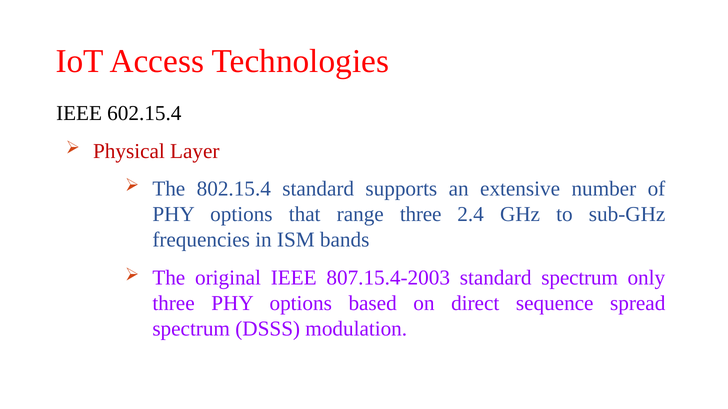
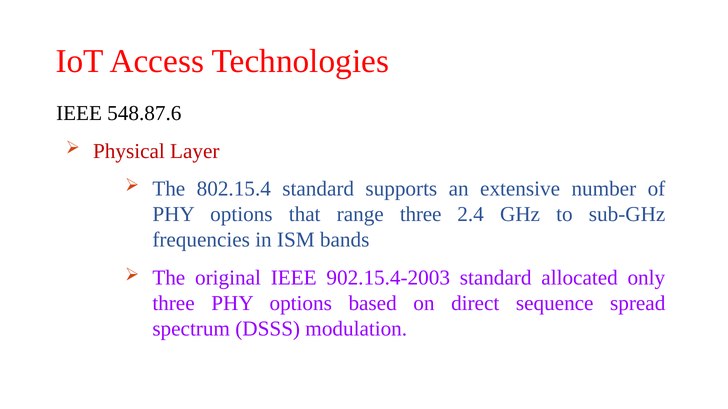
602.15.4: 602.15.4 -> 548.87.6 (144, 114)
807.15.4-2003: 807.15.4-2003 -> 902.15.4-2003 (388, 278)
standard spectrum: spectrum -> allocated (580, 278)
